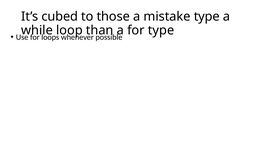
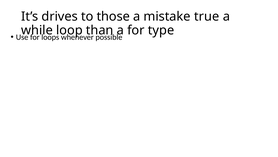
cubed: cubed -> drives (60, 16)
mistake type: type -> true (207, 16)
